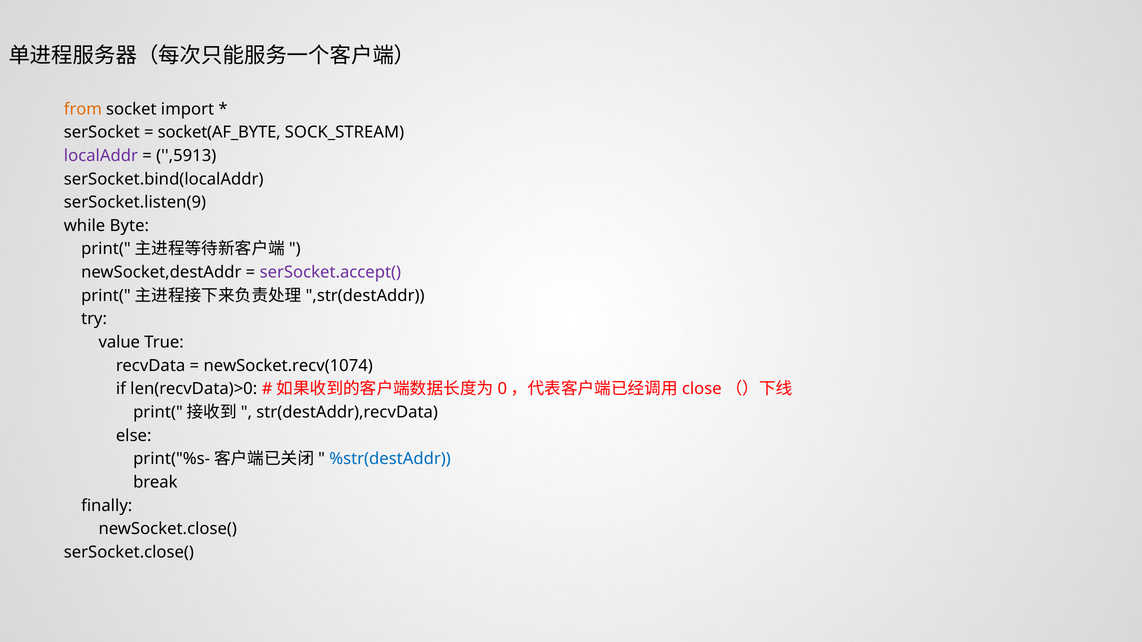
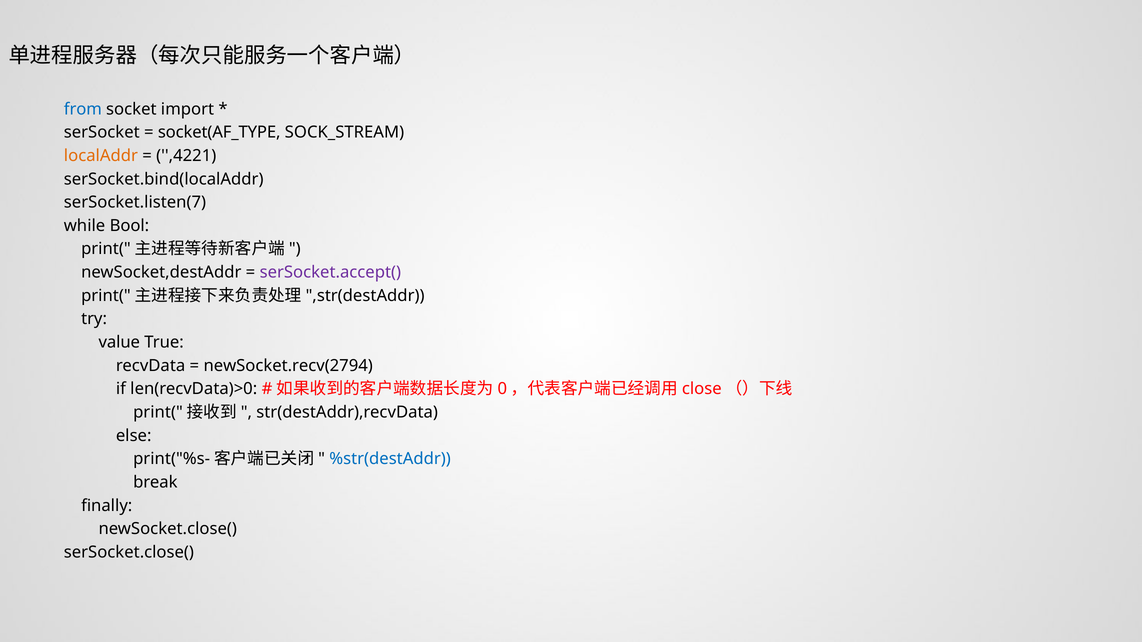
from colour: orange -> blue (83, 109)
socket(AF_BYTE: socket(AF_BYTE -> socket(AF_TYPE (219, 132)
localAddr colour: purple -> orange (101, 156)
,5913: ,5913 -> ,4221 (186, 156)
serSocket.listen(9: serSocket.listen(9 -> serSocket.listen(7 (135, 202)
Byte: Byte -> Bool (129, 226)
newSocket.recv(1074: newSocket.recv(1074 -> newSocket.recv(2794 (288, 366)
